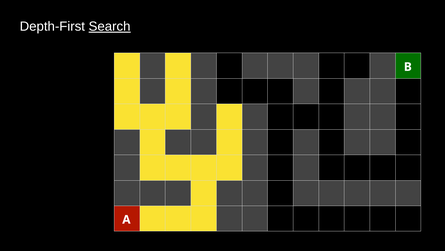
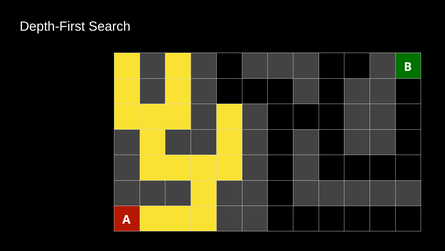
Search underline: present -> none (110, 26)
